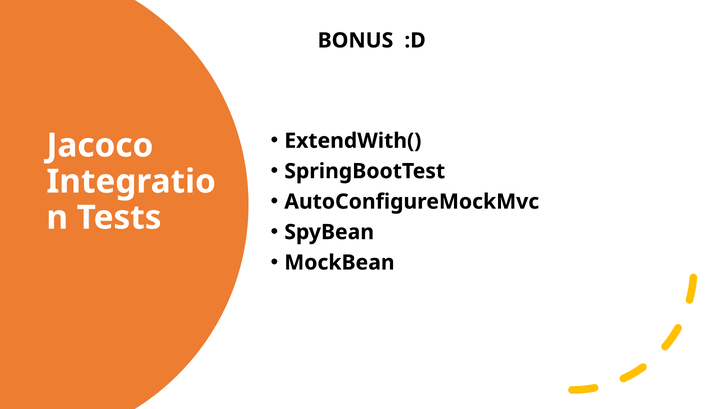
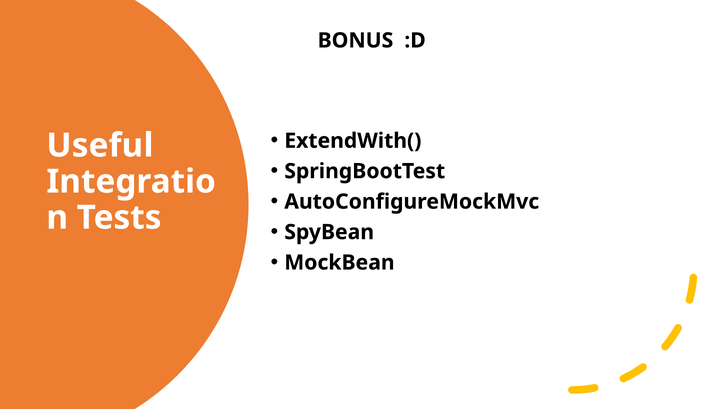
Jacoco: Jacoco -> Useful (100, 146)
